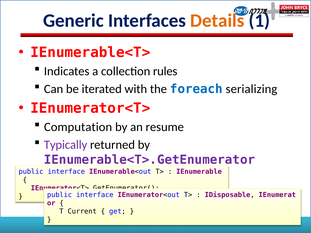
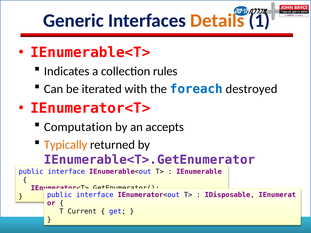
serializing: serializing -> destroyed (252, 89)
resume: resume -> accepts (165, 127)
Typically colour: purple -> orange (66, 145)
